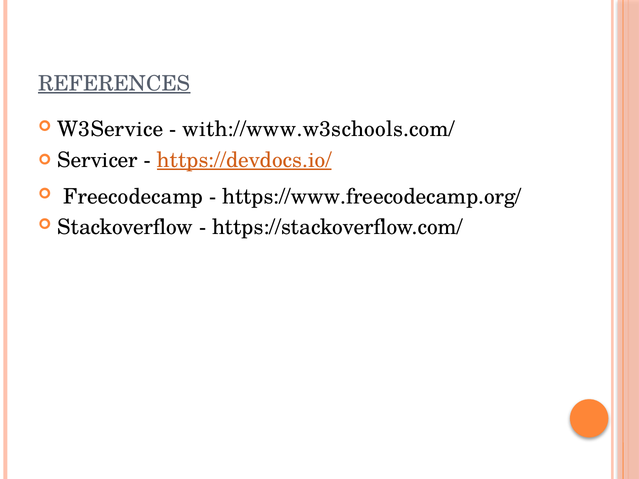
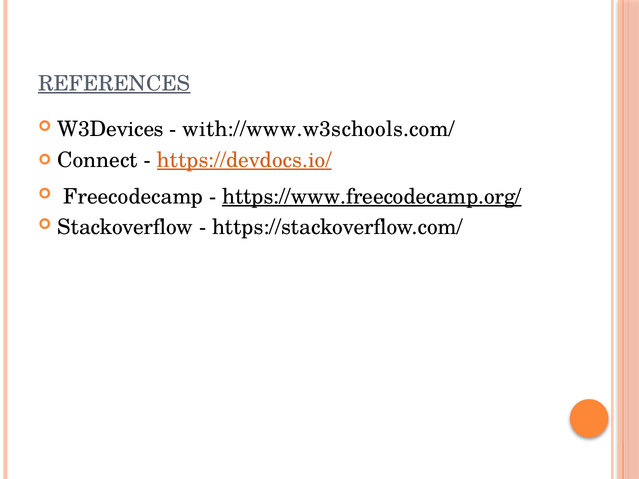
W3Service: W3Service -> W3Devices (111, 129)
Servicer: Servicer -> Connect (98, 160)
https://www.freecodecamp.org/ underline: none -> present (372, 197)
